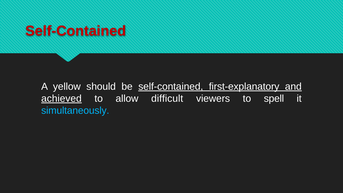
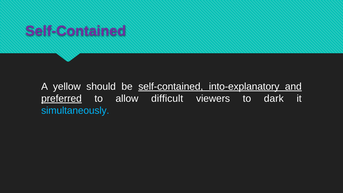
Self-Contained colour: red -> purple (76, 31)
first-explanatory: first-explanatory -> into-explanatory (244, 86)
achieved: achieved -> preferred (61, 98)
spell: spell -> dark (274, 98)
